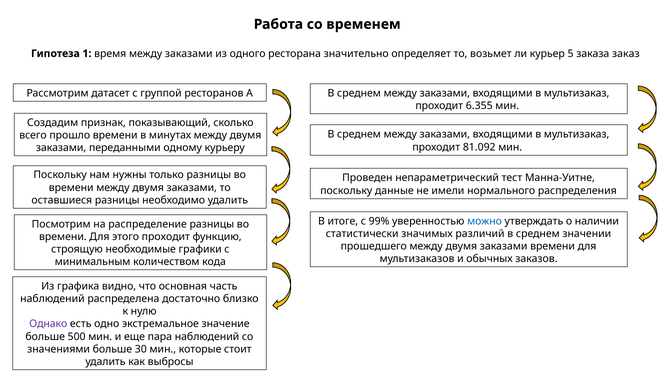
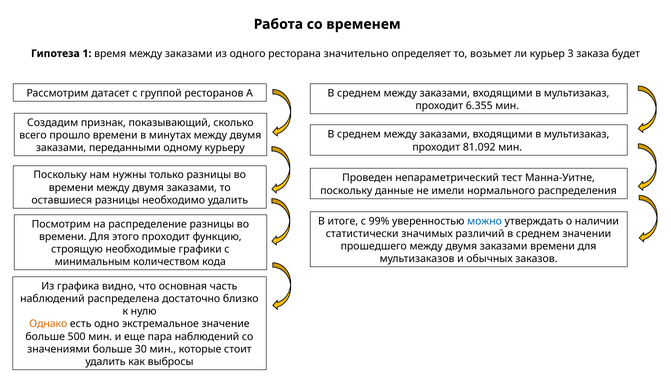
5: 5 -> 3 (571, 53)
заказ: заказ -> будет (626, 53)
Однако colour: purple -> orange (48, 323)
